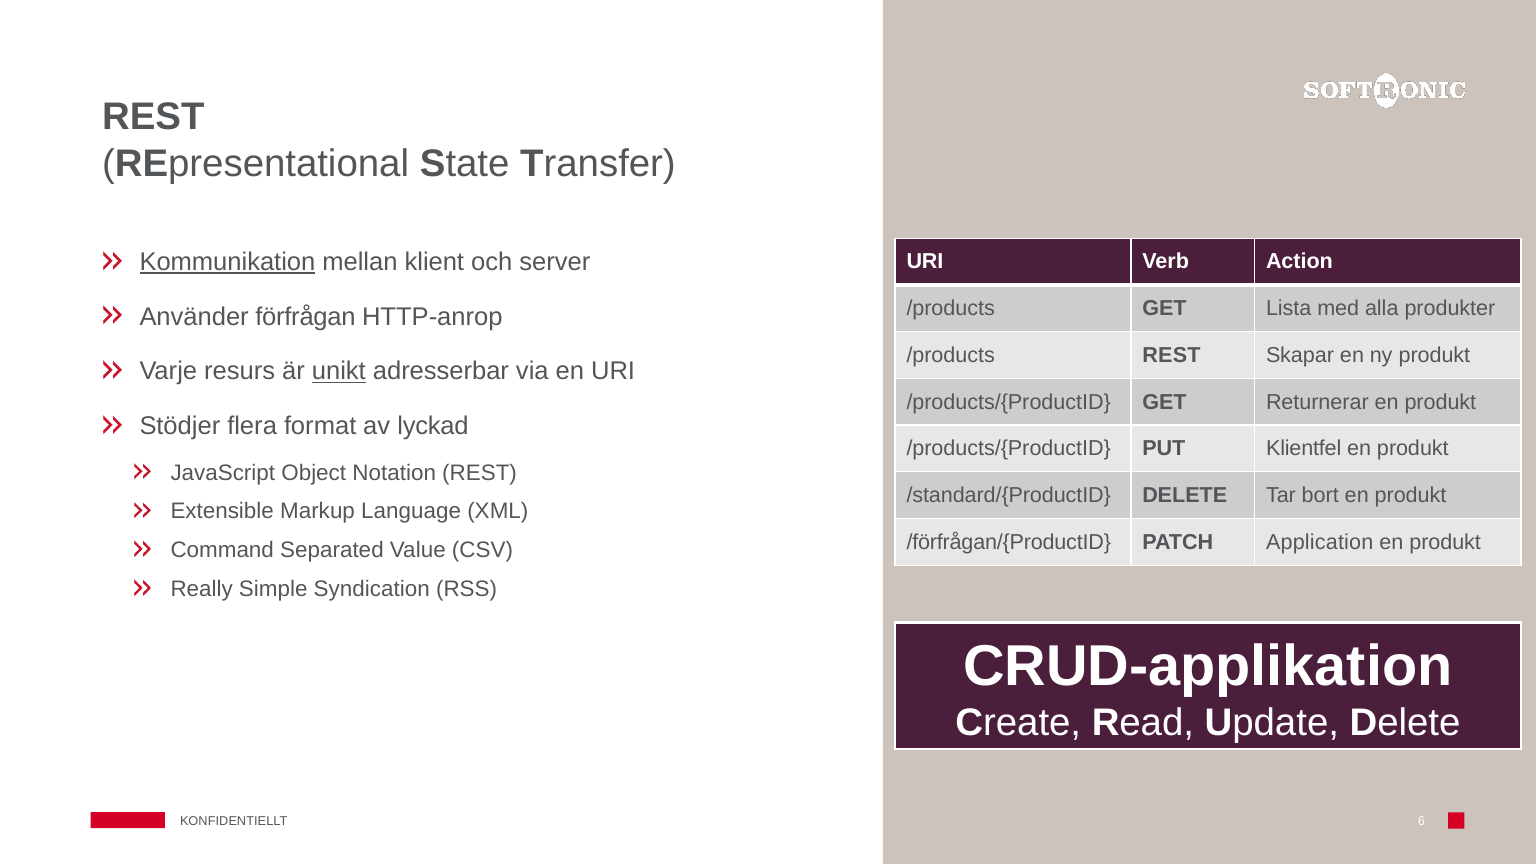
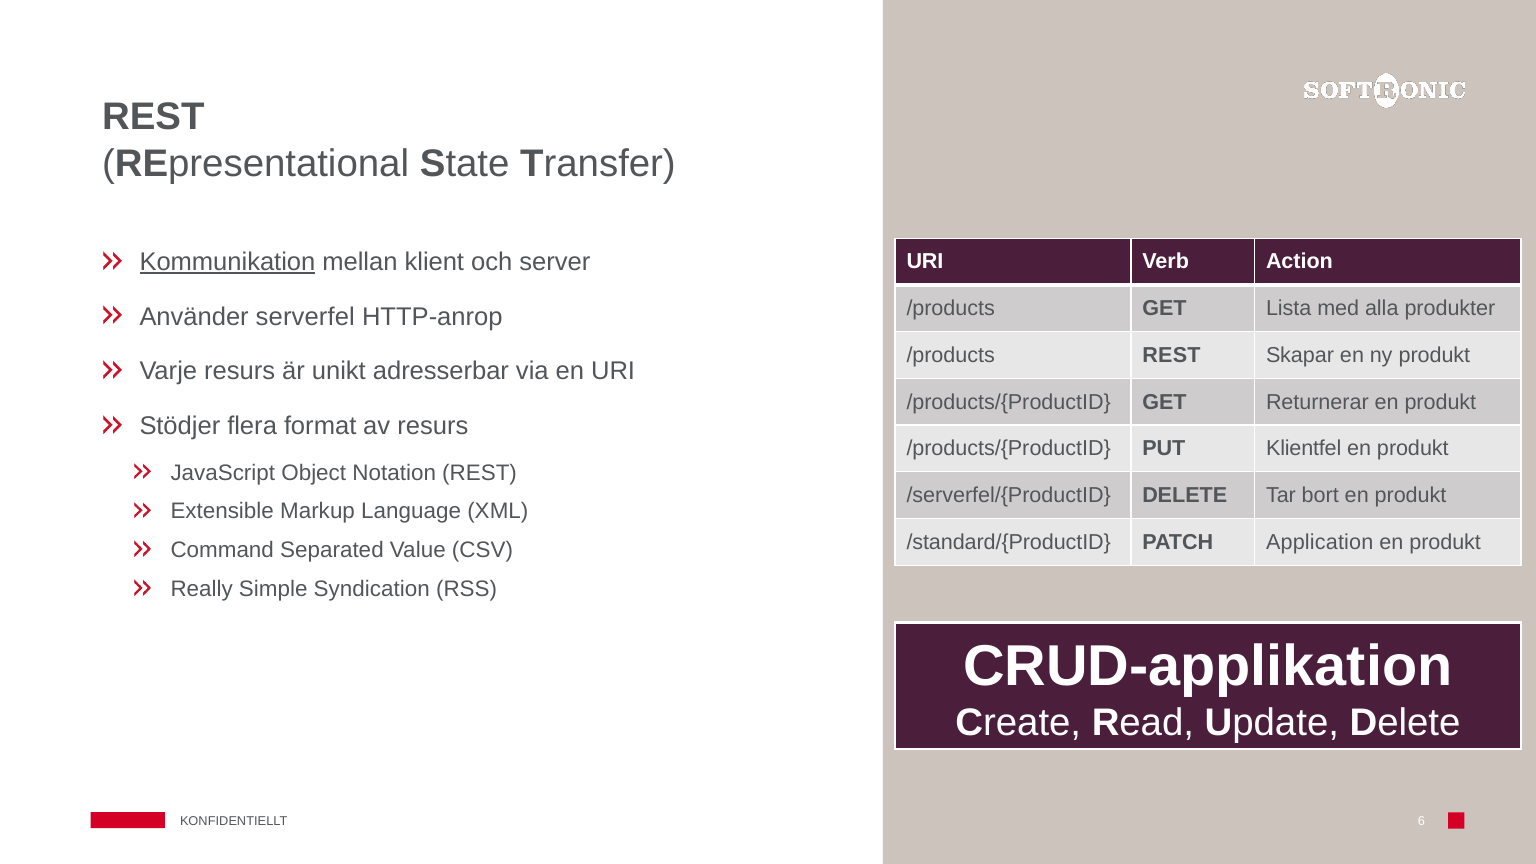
förfrågan: förfrågan -> serverfel (305, 317)
unikt underline: present -> none (339, 371)
av lyckad: lyckad -> resurs (433, 426)
/standard/{ProductID: /standard/{ProductID -> /serverfel/{ProductID (1009, 495)
/förfrågan/{ProductID: /förfrågan/{ProductID -> /standard/{ProductID (1009, 542)
